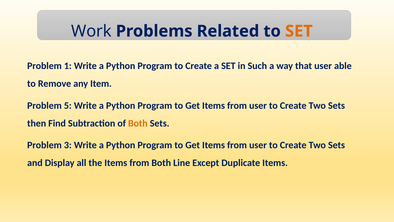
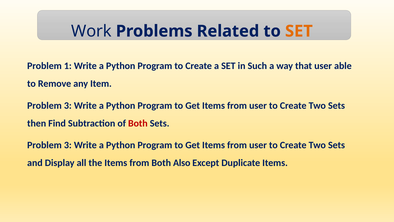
5: 5 -> 3 (68, 105)
Both colour: orange -> red (138, 123)
Line: Line -> Also (182, 163)
